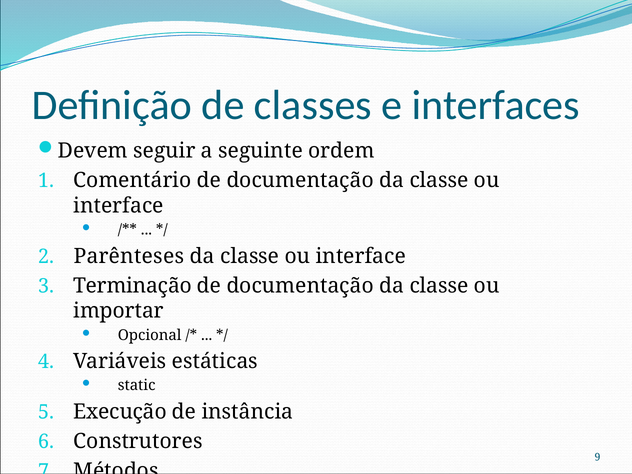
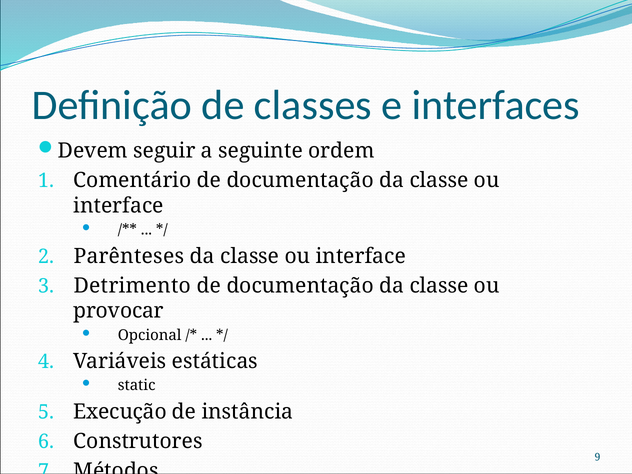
Terminação: Terminação -> Detrimento (132, 286)
importar: importar -> provocar (119, 311)
